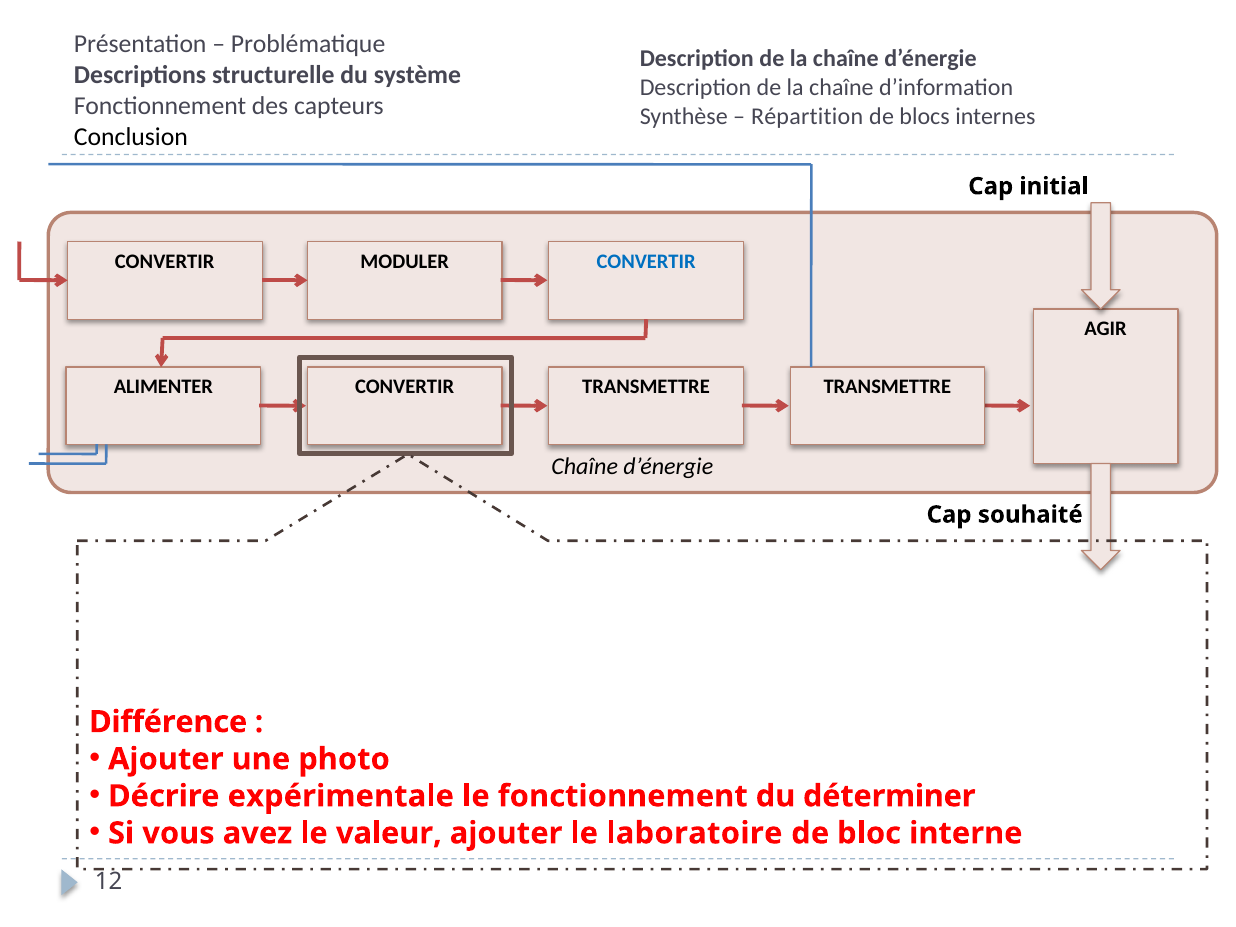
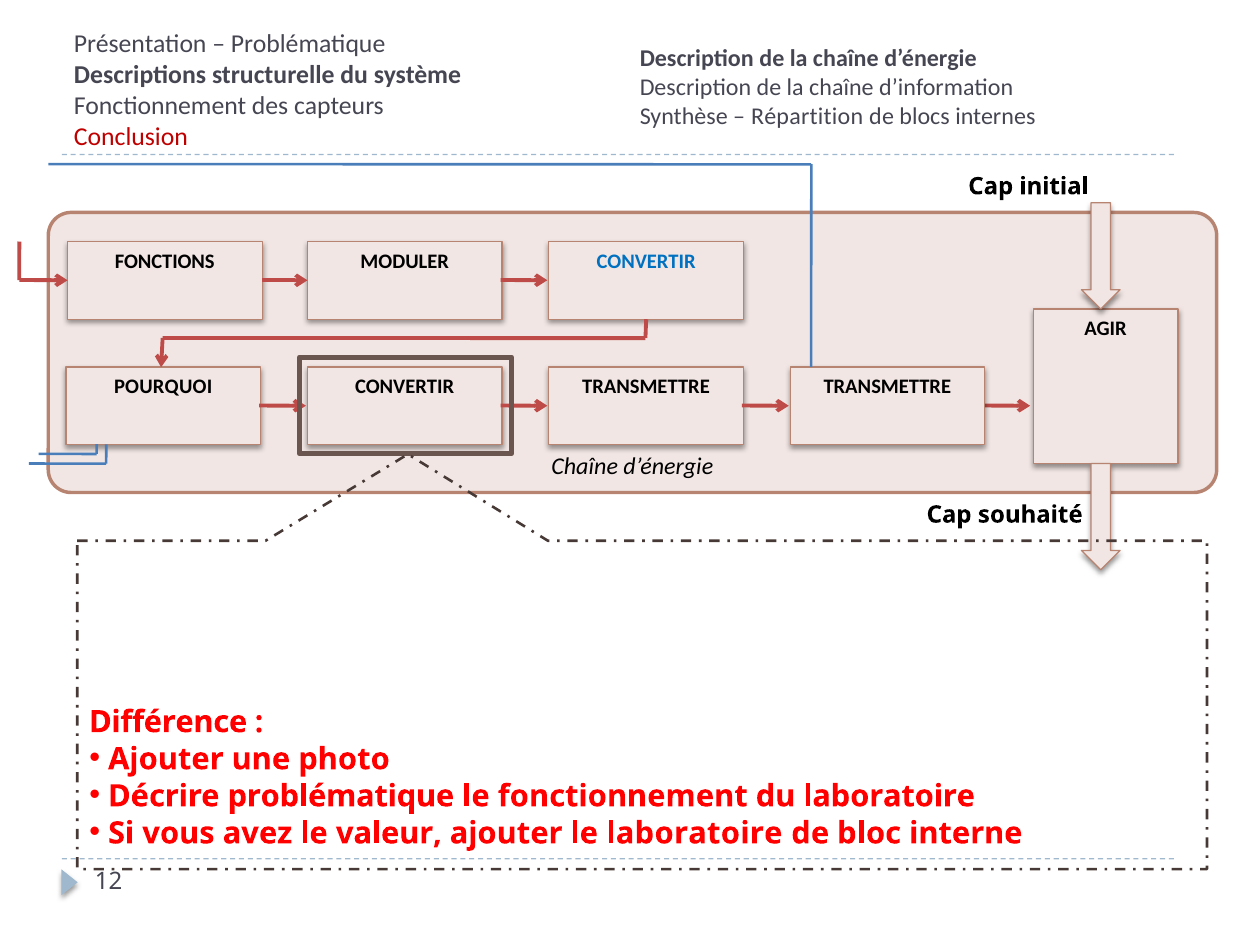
Conclusion colour: black -> red (131, 137)
CONVERTIR: CONVERTIR -> FONCTIONS (165, 261)
ALIMENTER: ALIMENTER -> POURQUOI (163, 387)
Décrire expérimentale: expérimentale -> problématique (341, 796)
du déterminer: déterminer -> laboratoire (889, 796)
